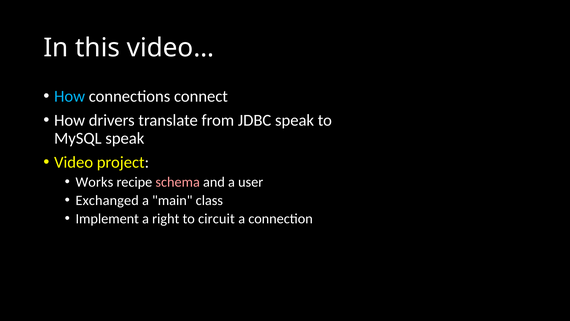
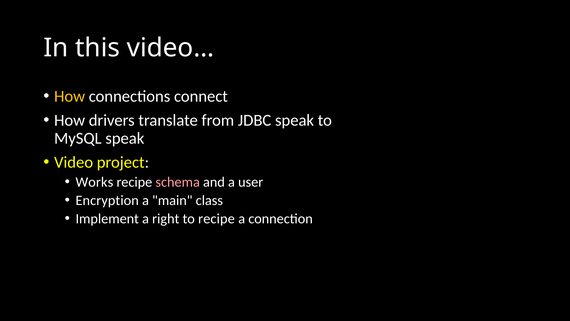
How colour: light blue -> yellow (70, 96)
Exchanged: Exchanged -> Encryption (107, 200)
to circuit: circuit -> recipe (216, 218)
